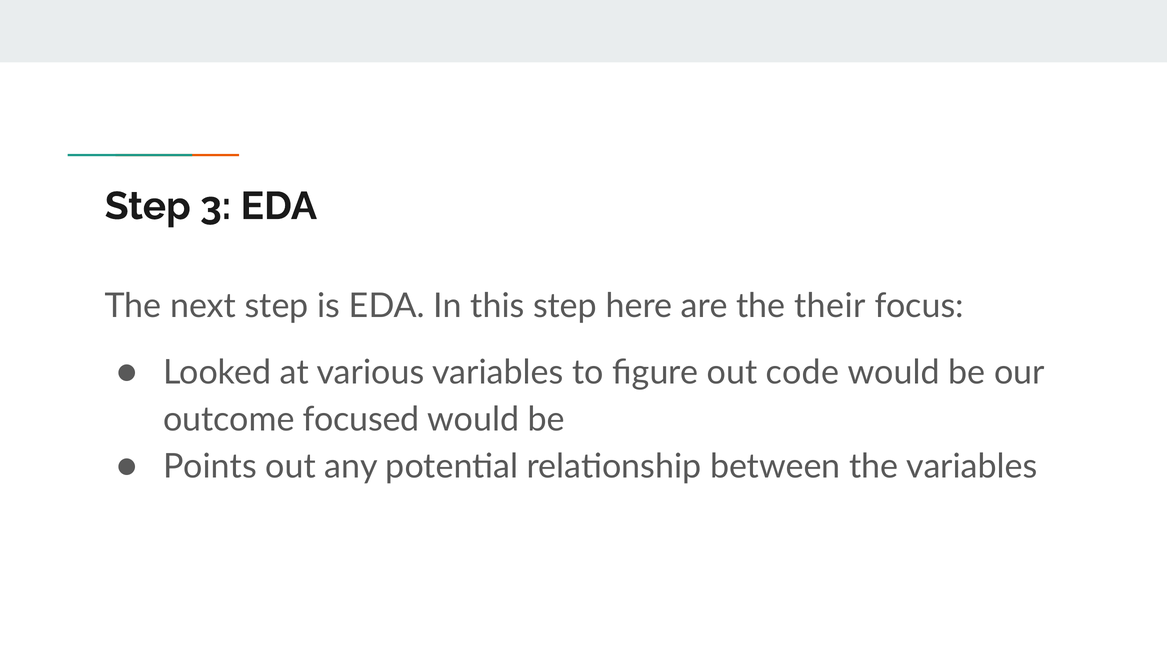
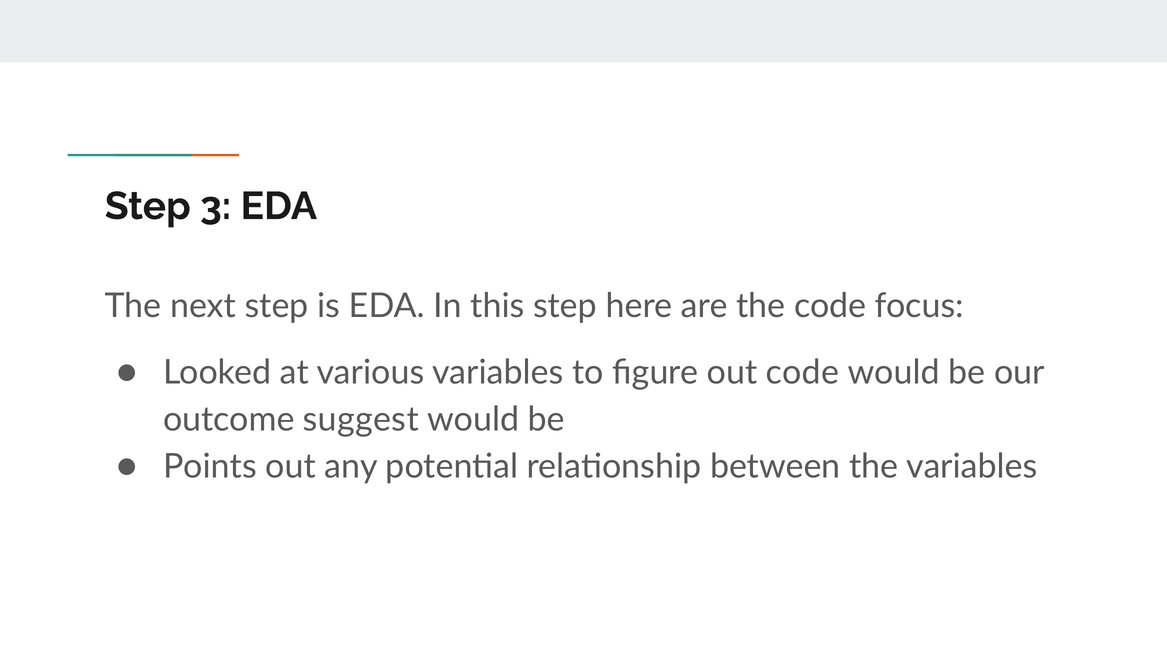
the their: their -> code (830, 306)
focused: focused -> suggest (361, 419)
